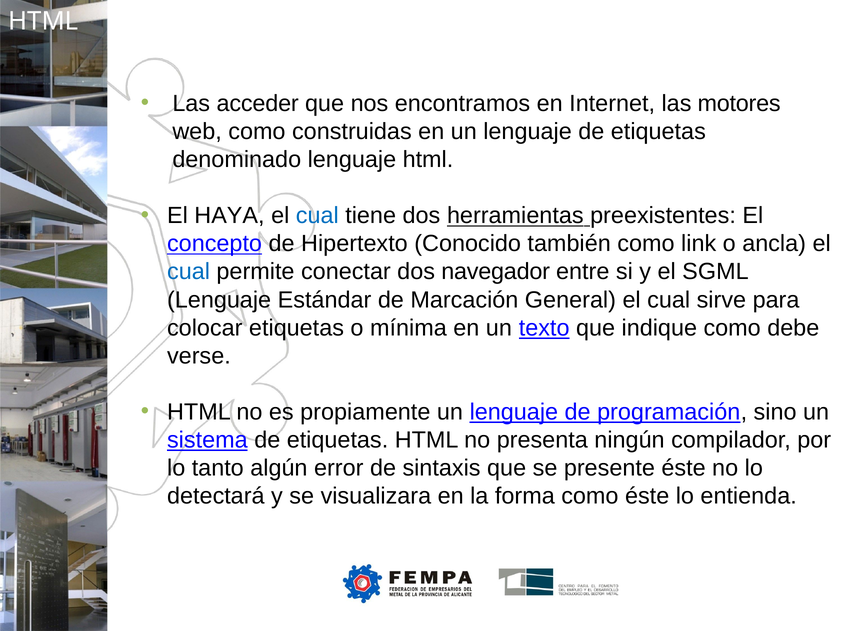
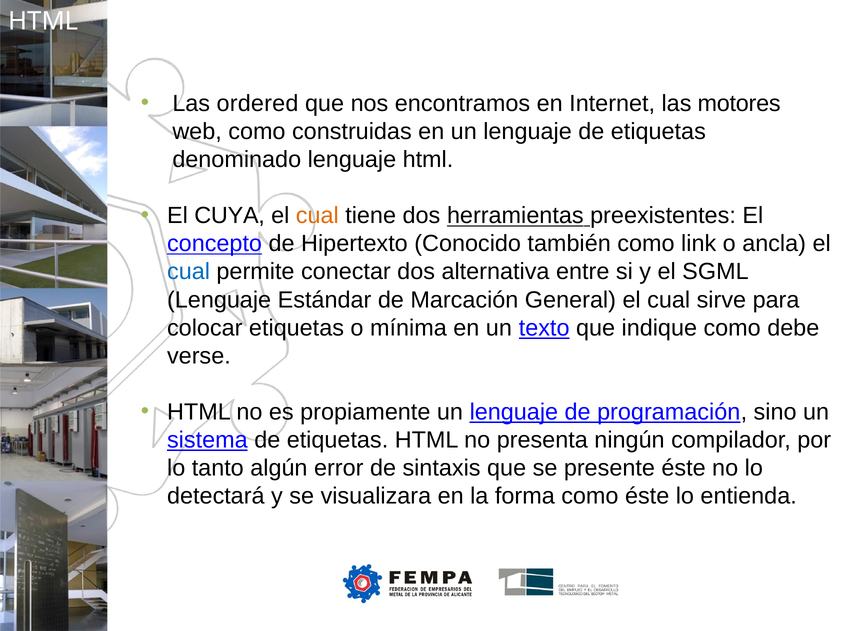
acceder: acceder -> ordered (257, 103)
HAYA: HAYA -> CUYA (230, 216)
cual colour: blue -> orange (317, 216)
navegador: navegador -> alternativa (496, 272)
